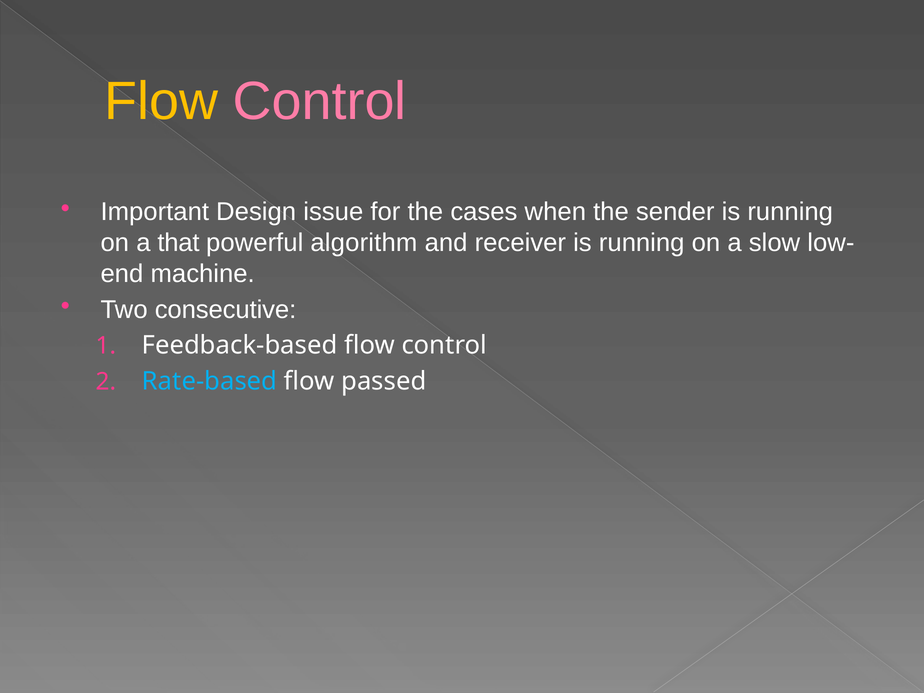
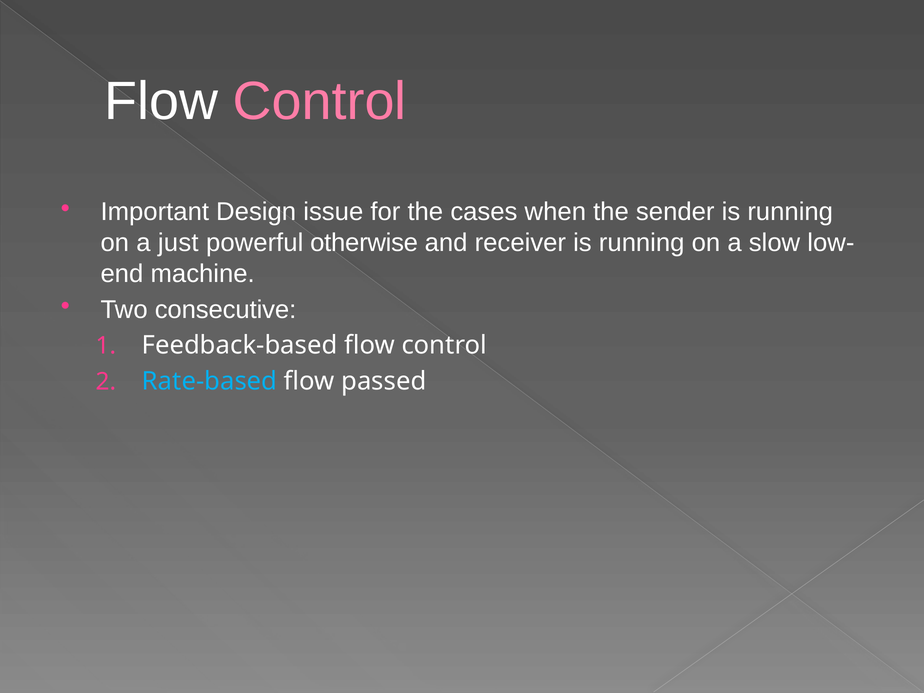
Flow colour: yellow -> white (161, 101)
that: that -> just (178, 243)
algorithm: algorithm -> otherwise (364, 243)
